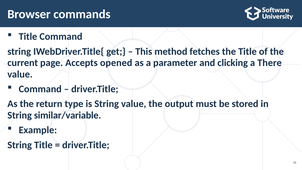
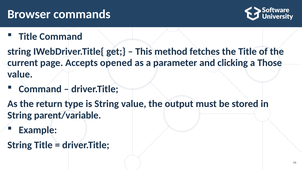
There: There -> Those (270, 63)
similar/variable: similar/variable -> parent/variable (68, 115)
